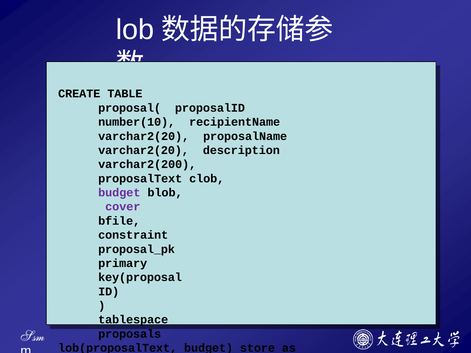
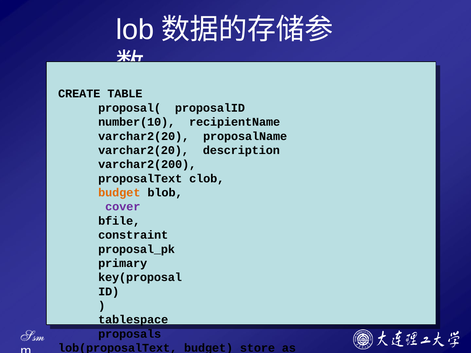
budget colour: purple -> orange (119, 193)
